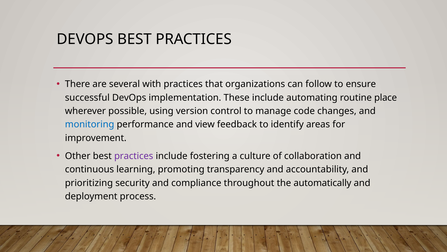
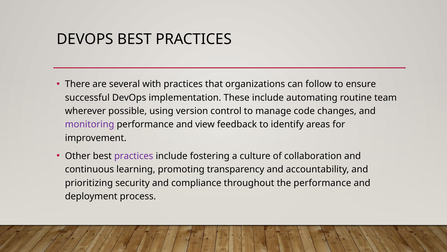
place: place -> team (386, 97)
monitoring colour: blue -> purple (90, 124)
the automatically: automatically -> performance (322, 183)
